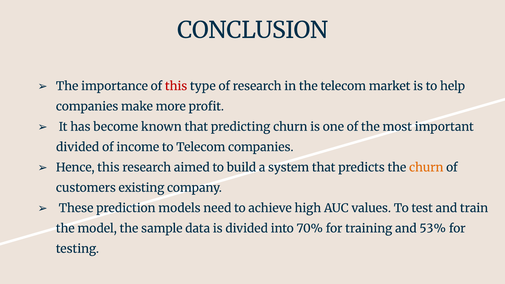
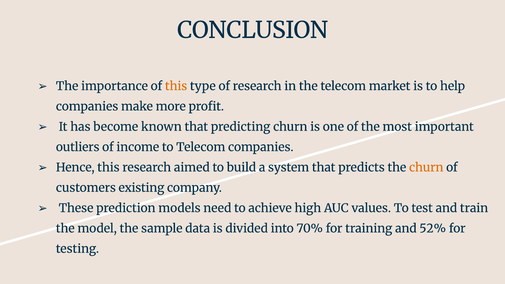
this colour: red -> orange (176, 86)
divided: divided -> outliers (78, 147)
53%: 53% -> 52% (433, 229)
